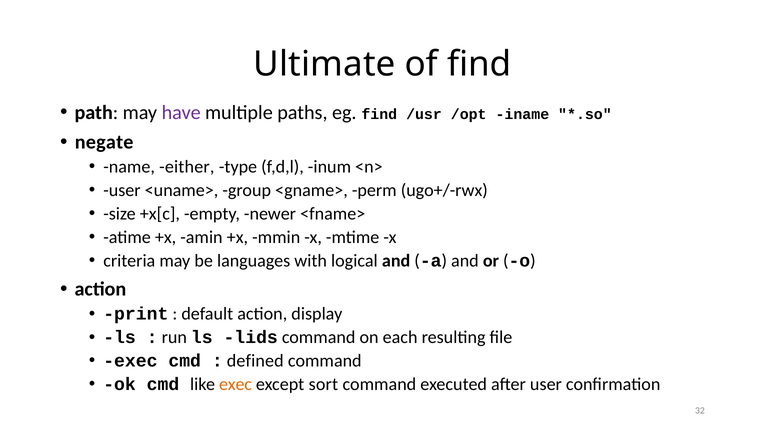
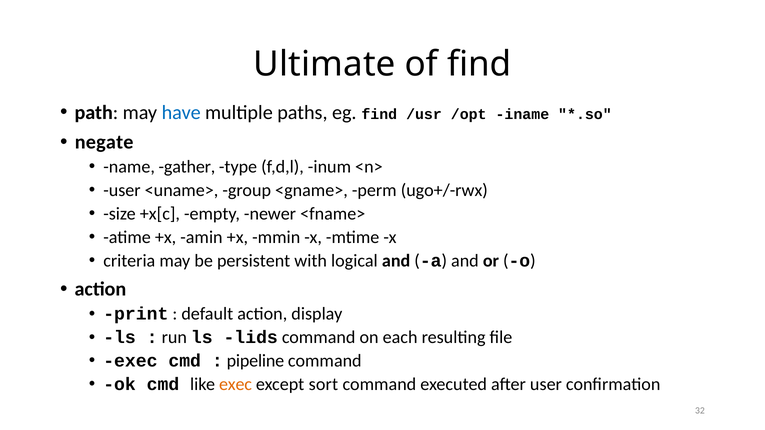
have colour: purple -> blue (181, 113)
either: either -> gather (187, 167)
languages: languages -> persistent (254, 261)
defined: defined -> pipeline (255, 361)
